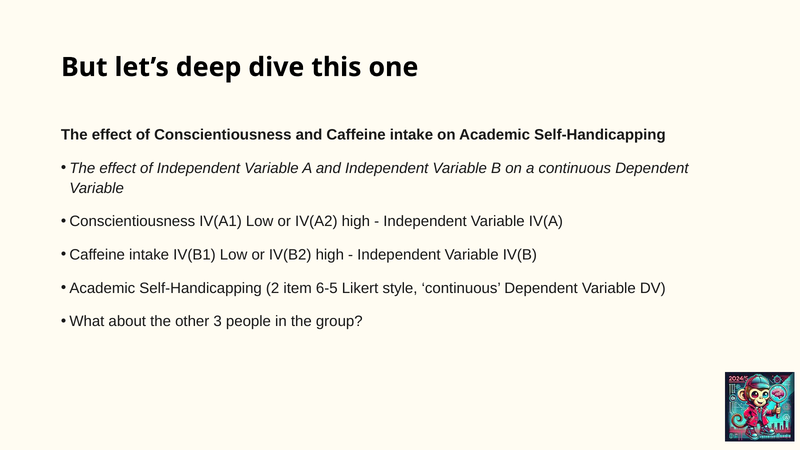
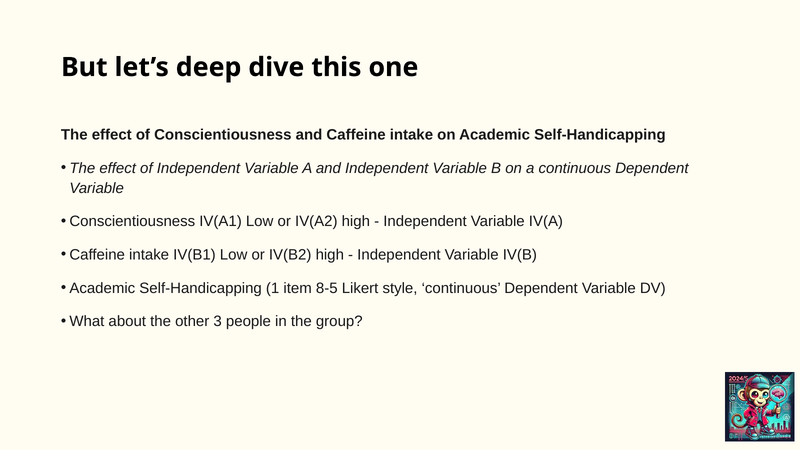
2: 2 -> 1 (273, 288)
6-5: 6-5 -> 8-5 (327, 288)
